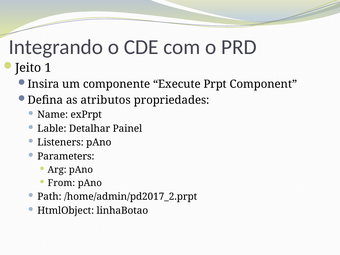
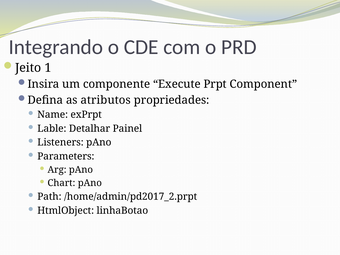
From: From -> Chart (61, 183)
